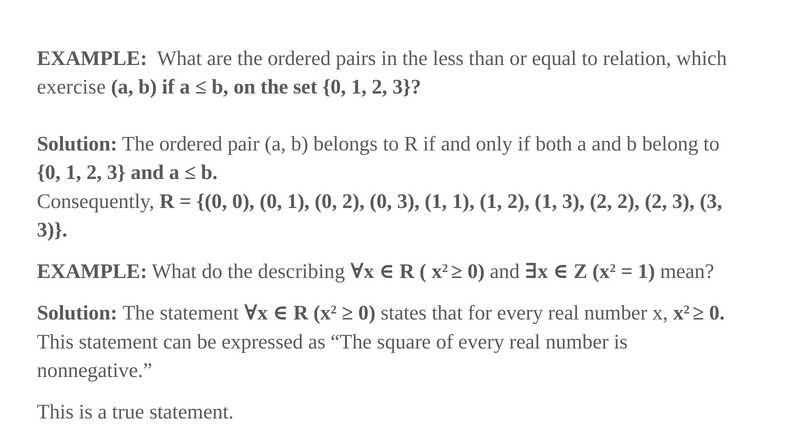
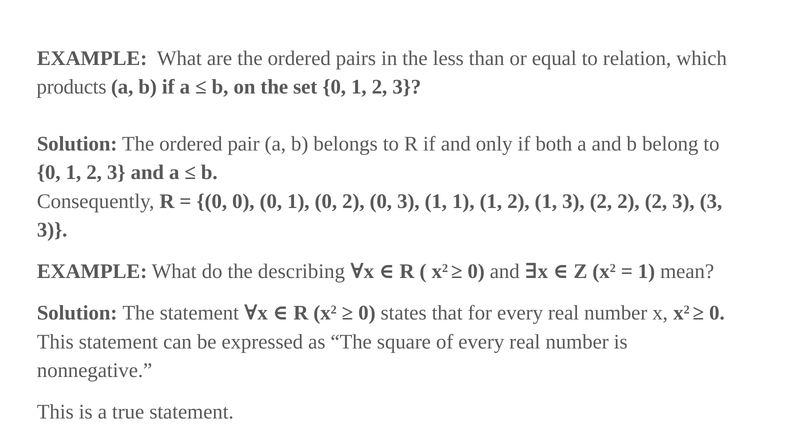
exercise: exercise -> products (72, 87)
